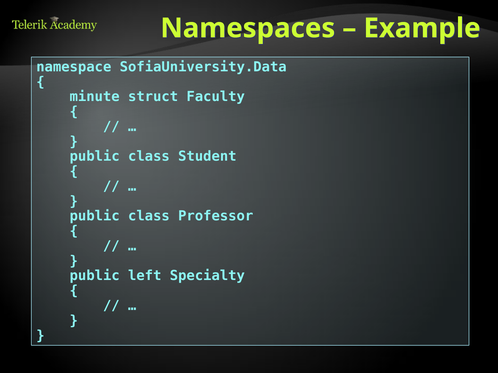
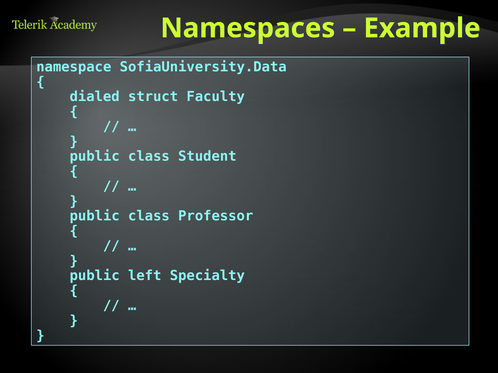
minute: minute -> dialed (95, 97)
